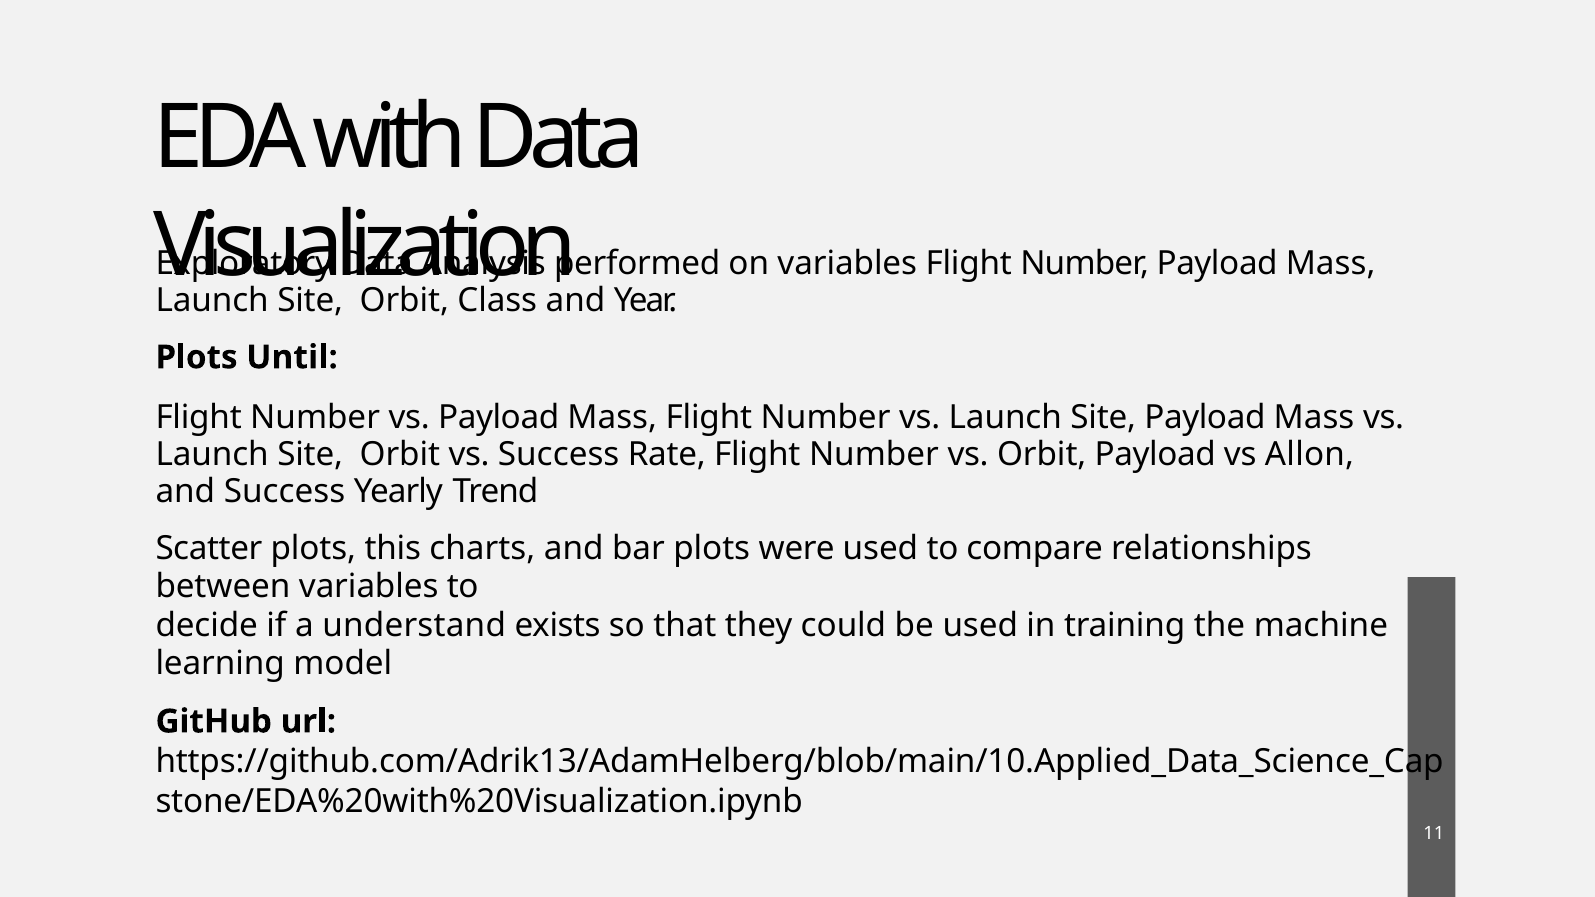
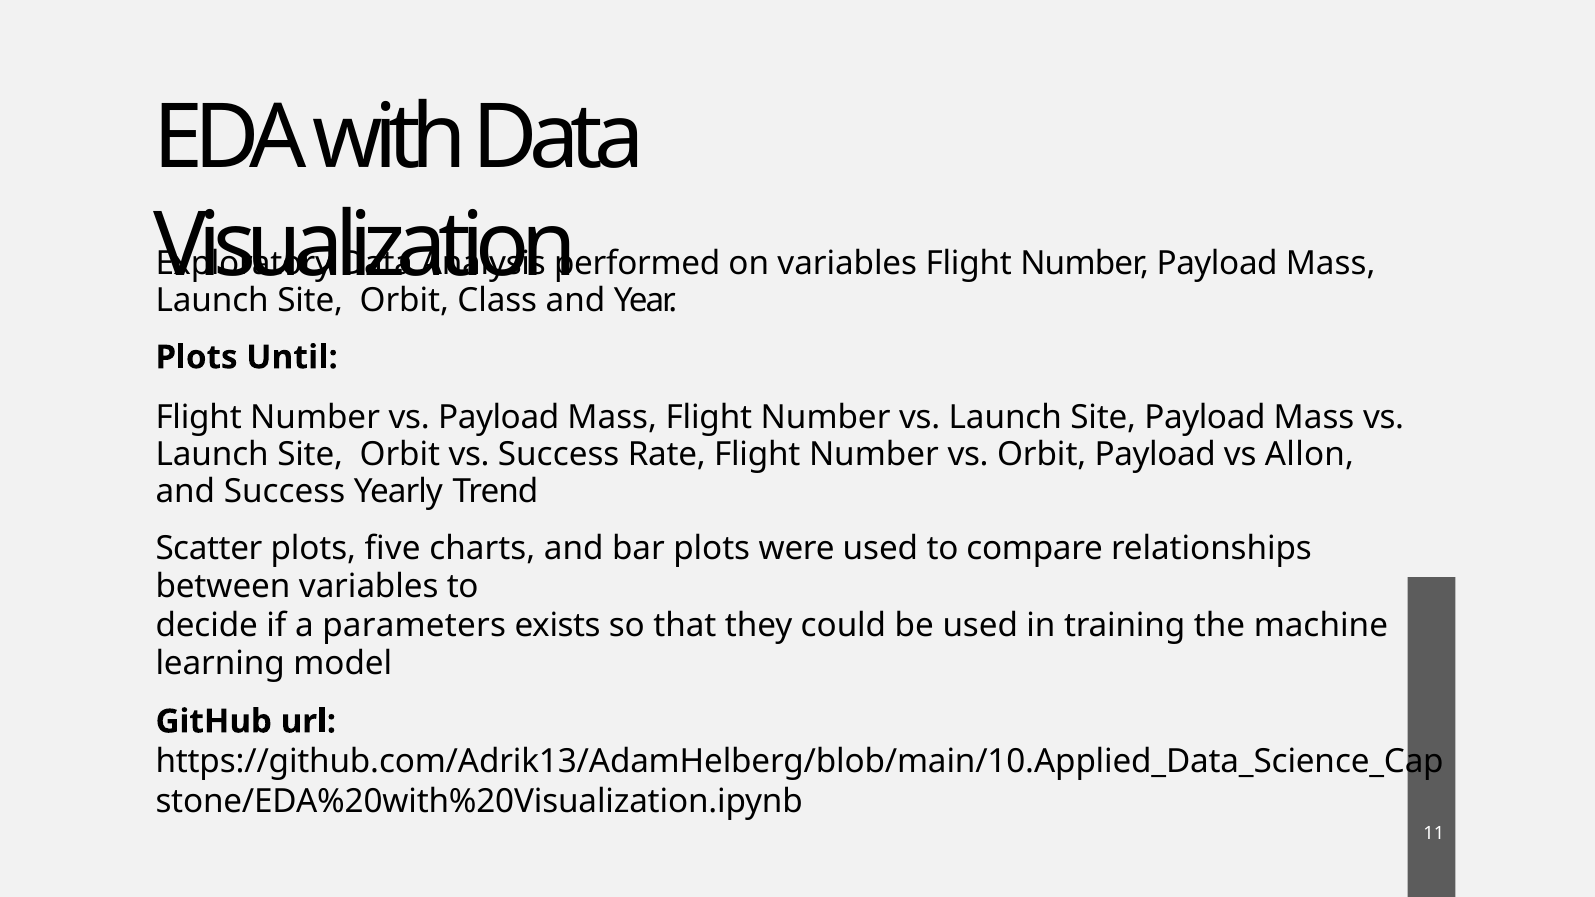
this: this -> five (393, 549)
understand: understand -> parameters (414, 625)
